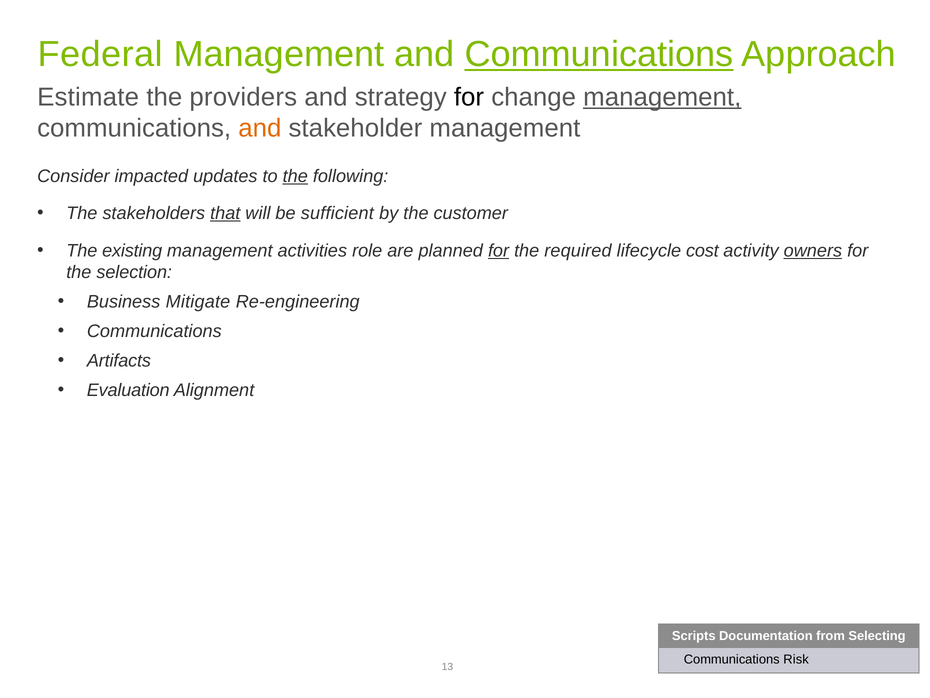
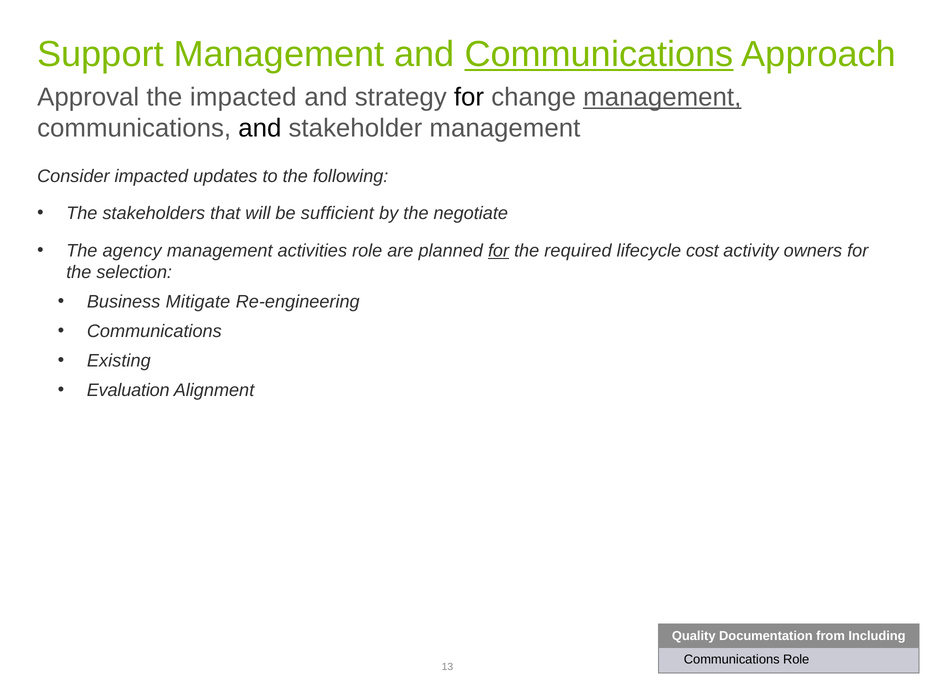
Federal: Federal -> Support (100, 54)
Estimate: Estimate -> Approval (88, 97)
the providers: providers -> impacted (243, 97)
and colour: orange -> black (260, 128)
the underline: present -> none (295, 176)
that underline: present -> none (225, 213)
customer: customer -> negotiate (471, 213)
existing: existing -> agency (132, 250)
owners underline: present -> none (813, 250)
Artifacts: Artifacts -> Existing (119, 361)
Scripts: Scripts -> Quality (694, 635)
Selecting: Selecting -> Including (877, 635)
Risk: Risk -> Role (796, 659)
